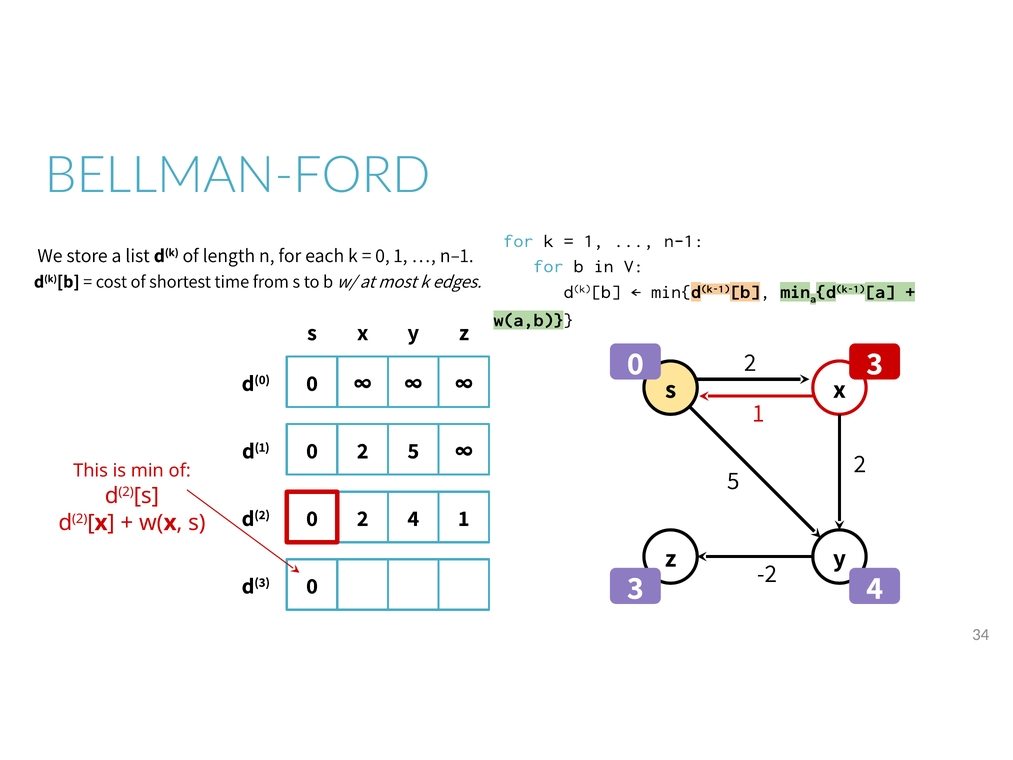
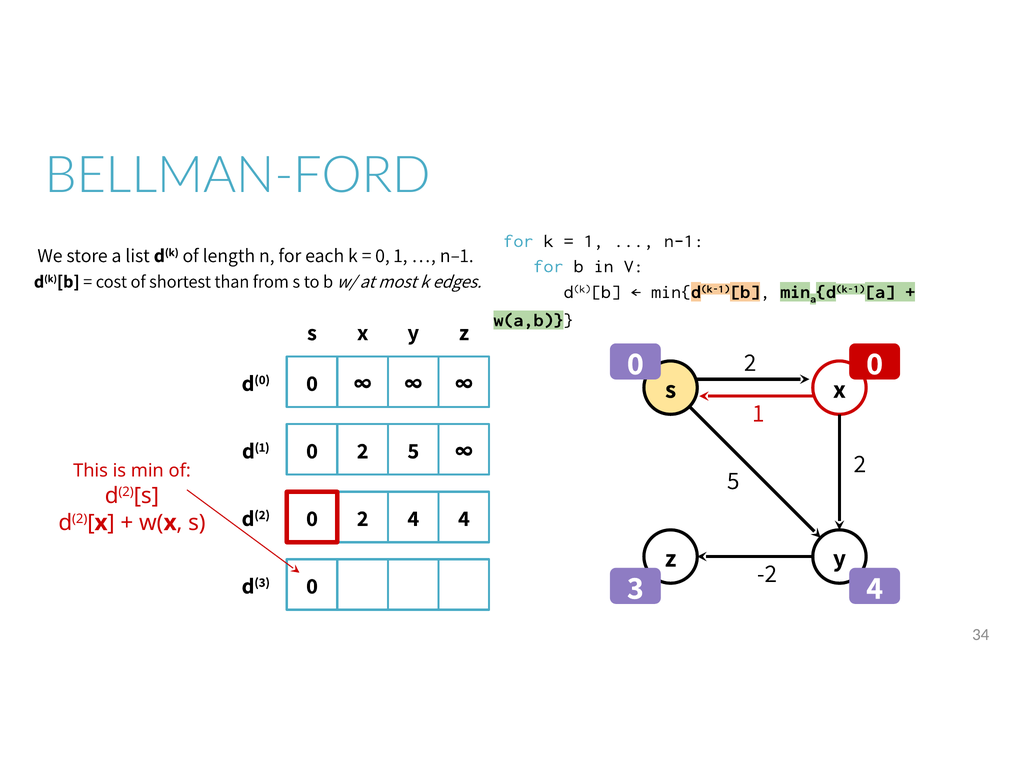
time: time -> than (232, 282)
0 3: 3 -> 0 (875, 364)
4 1: 1 -> 4 (464, 518)
